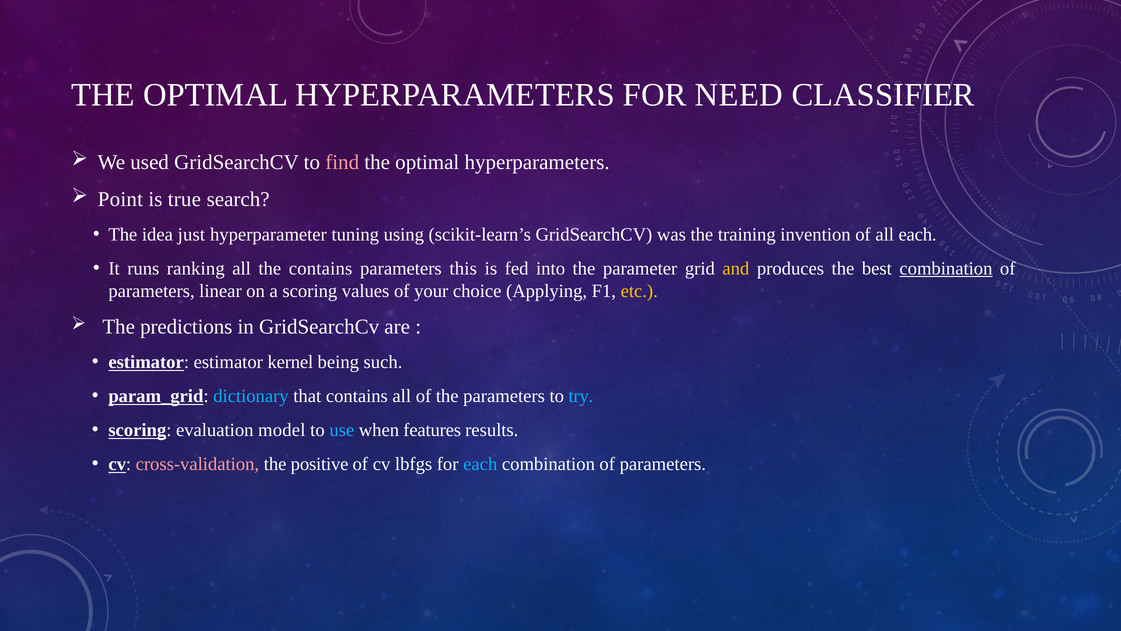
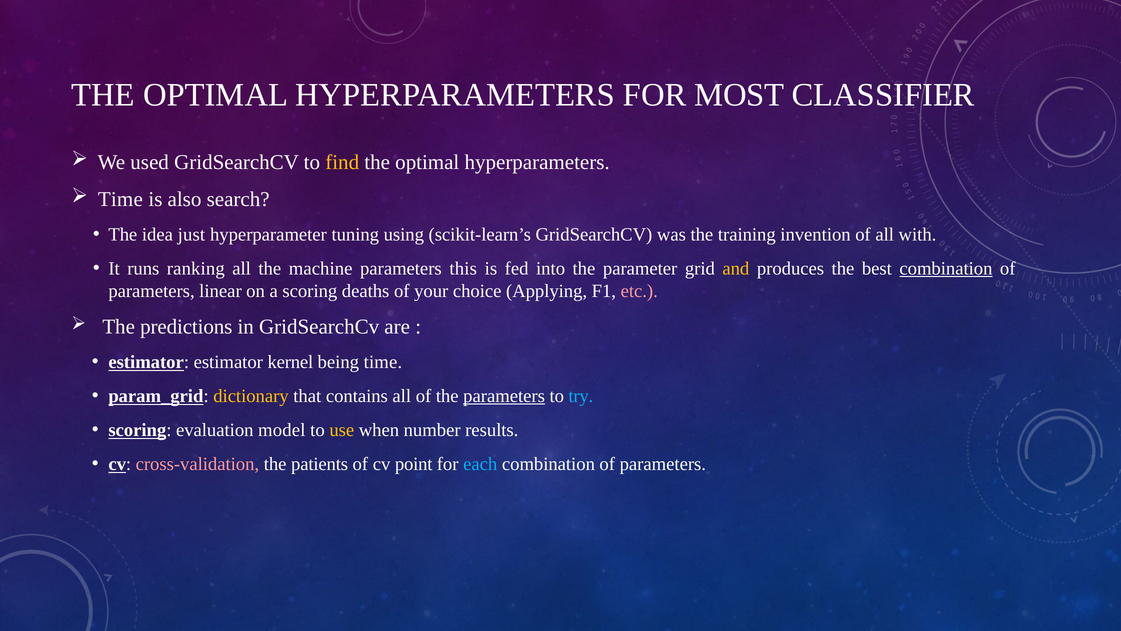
NEED: NEED -> MOST (739, 95)
find colour: pink -> yellow (342, 162)
Point: Point -> Time (120, 199)
true: true -> also (184, 199)
all each: each -> with (917, 234)
the contains: contains -> machine (321, 268)
values: values -> deaths (366, 291)
etc colour: yellow -> pink (639, 291)
being such: such -> time (383, 362)
dictionary colour: light blue -> yellow (251, 396)
parameters underline: none -> present (504, 396)
use colour: light blue -> yellow (342, 430)
features: features -> number (432, 430)
positive: positive -> patients (320, 464)
lbfgs: lbfgs -> point (414, 464)
